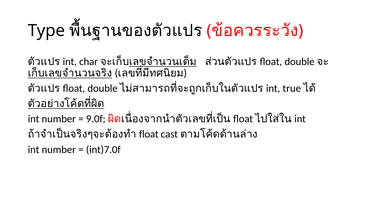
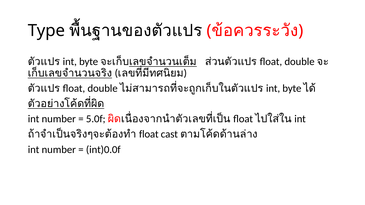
char: char -> byte (89, 62)
true: true -> byte (292, 89)
9.0f: 9.0f -> 5.0f (96, 119)
int)7.0f: int)7.0f -> int)0.0f (103, 150)
